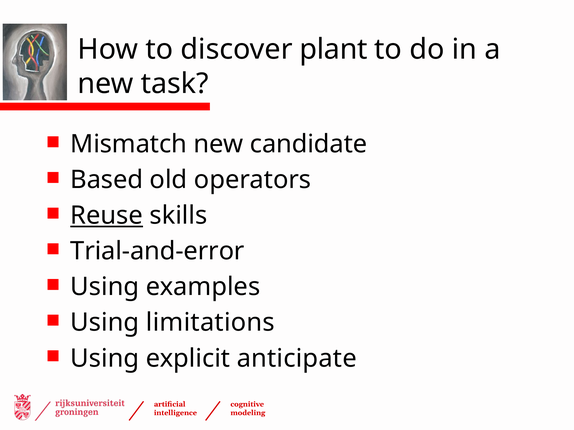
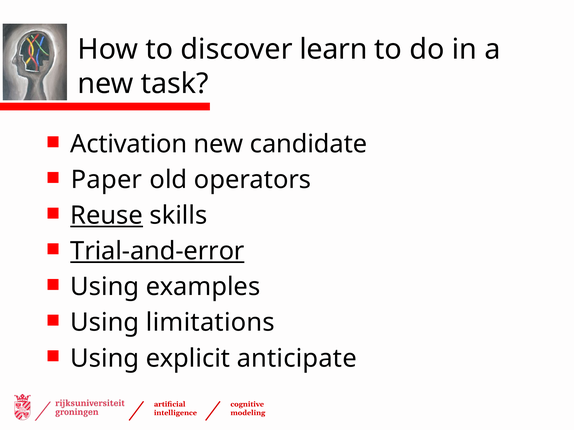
plant: plant -> learn (334, 49)
Mismatch: Mismatch -> Activation (129, 144)
Based: Based -> Paper (106, 180)
Trial-and-error underline: none -> present (157, 252)
